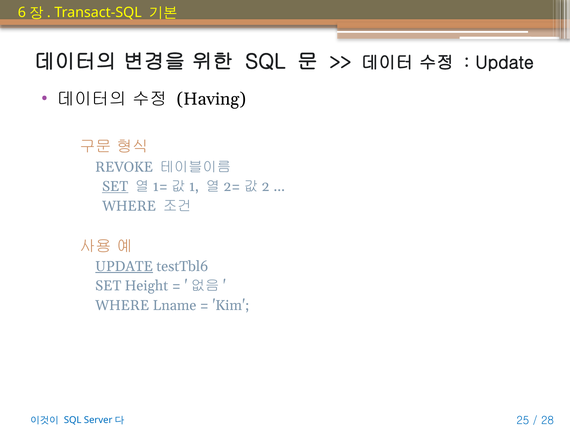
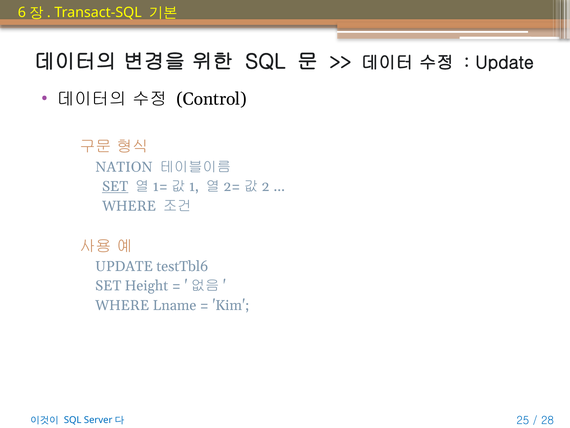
Having: Having -> Control (212, 99)
REVOKE: REVOKE -> NATION (124, 167)
UPDATE underline: present -> none (124, 266)
